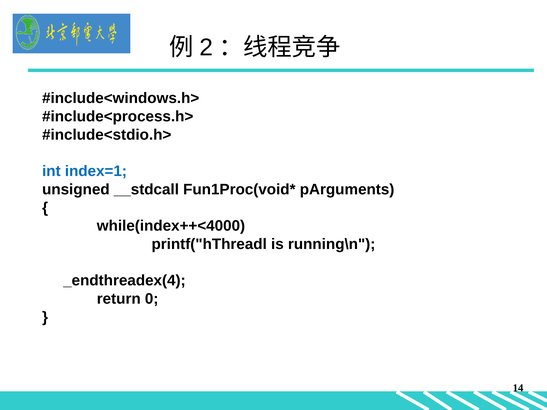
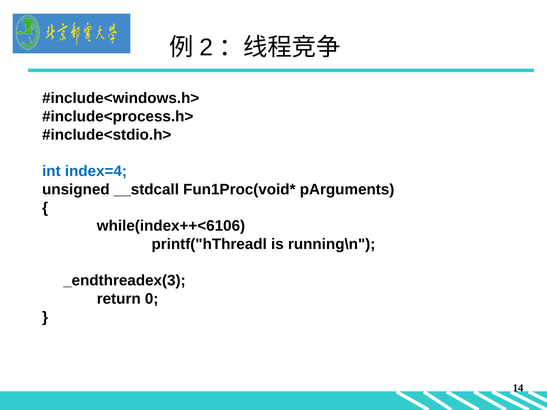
index=1: index=1 -> index=4 (96, 171)
while(index++<4000: while(index++<4000 -> while(index++<6106 (171, 226)
_endthreadex(4: _endthreadex(4 -> _endthreadex(3 (124, 281)
